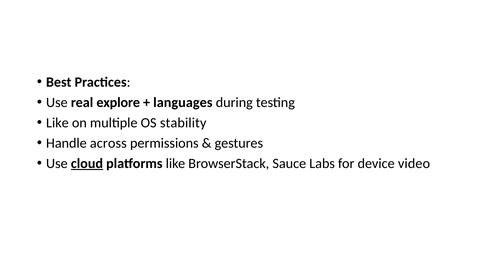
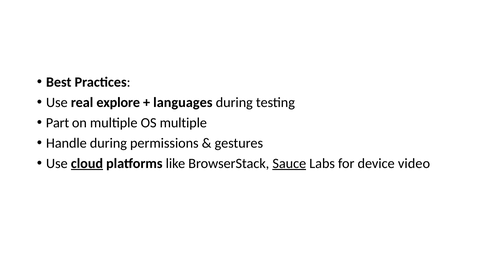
Like: Like -> Part (58, 123)
OS stability: stability -> multiple (183, 123)
Handle across: across -> during (108, 143)
Sauce underline: none -> present (289, 163)
